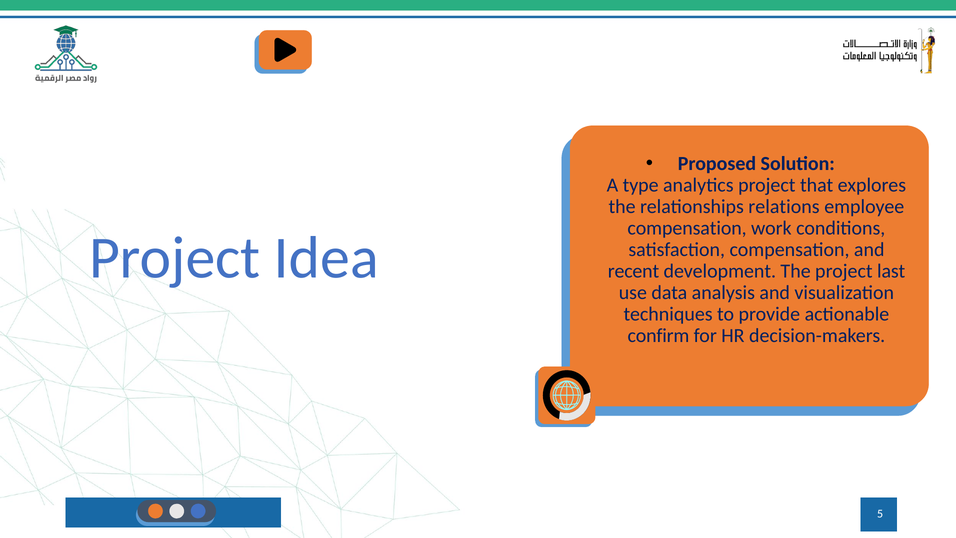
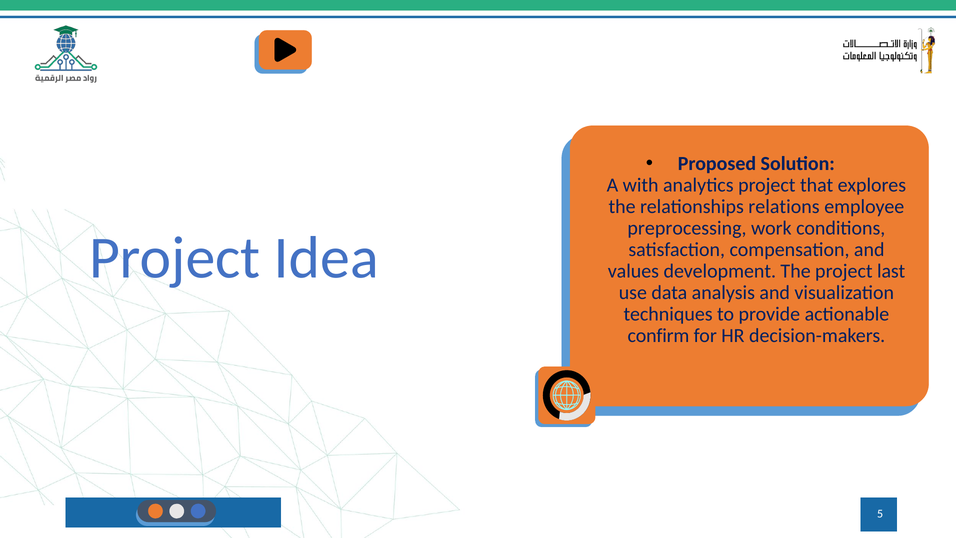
type: type -> with (641, 185)
compensation: compensation -> preprocessing (687, 228)
recent: recent -> values (633, 271)
